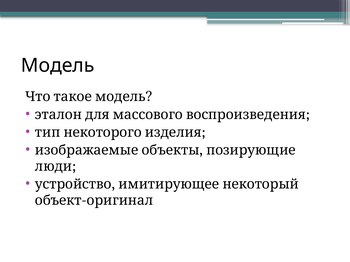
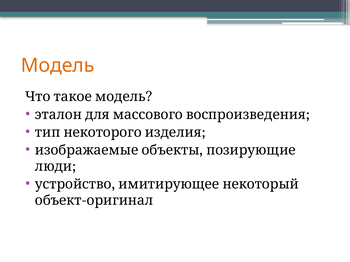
Модель colour: black -> orange (58, 66)
